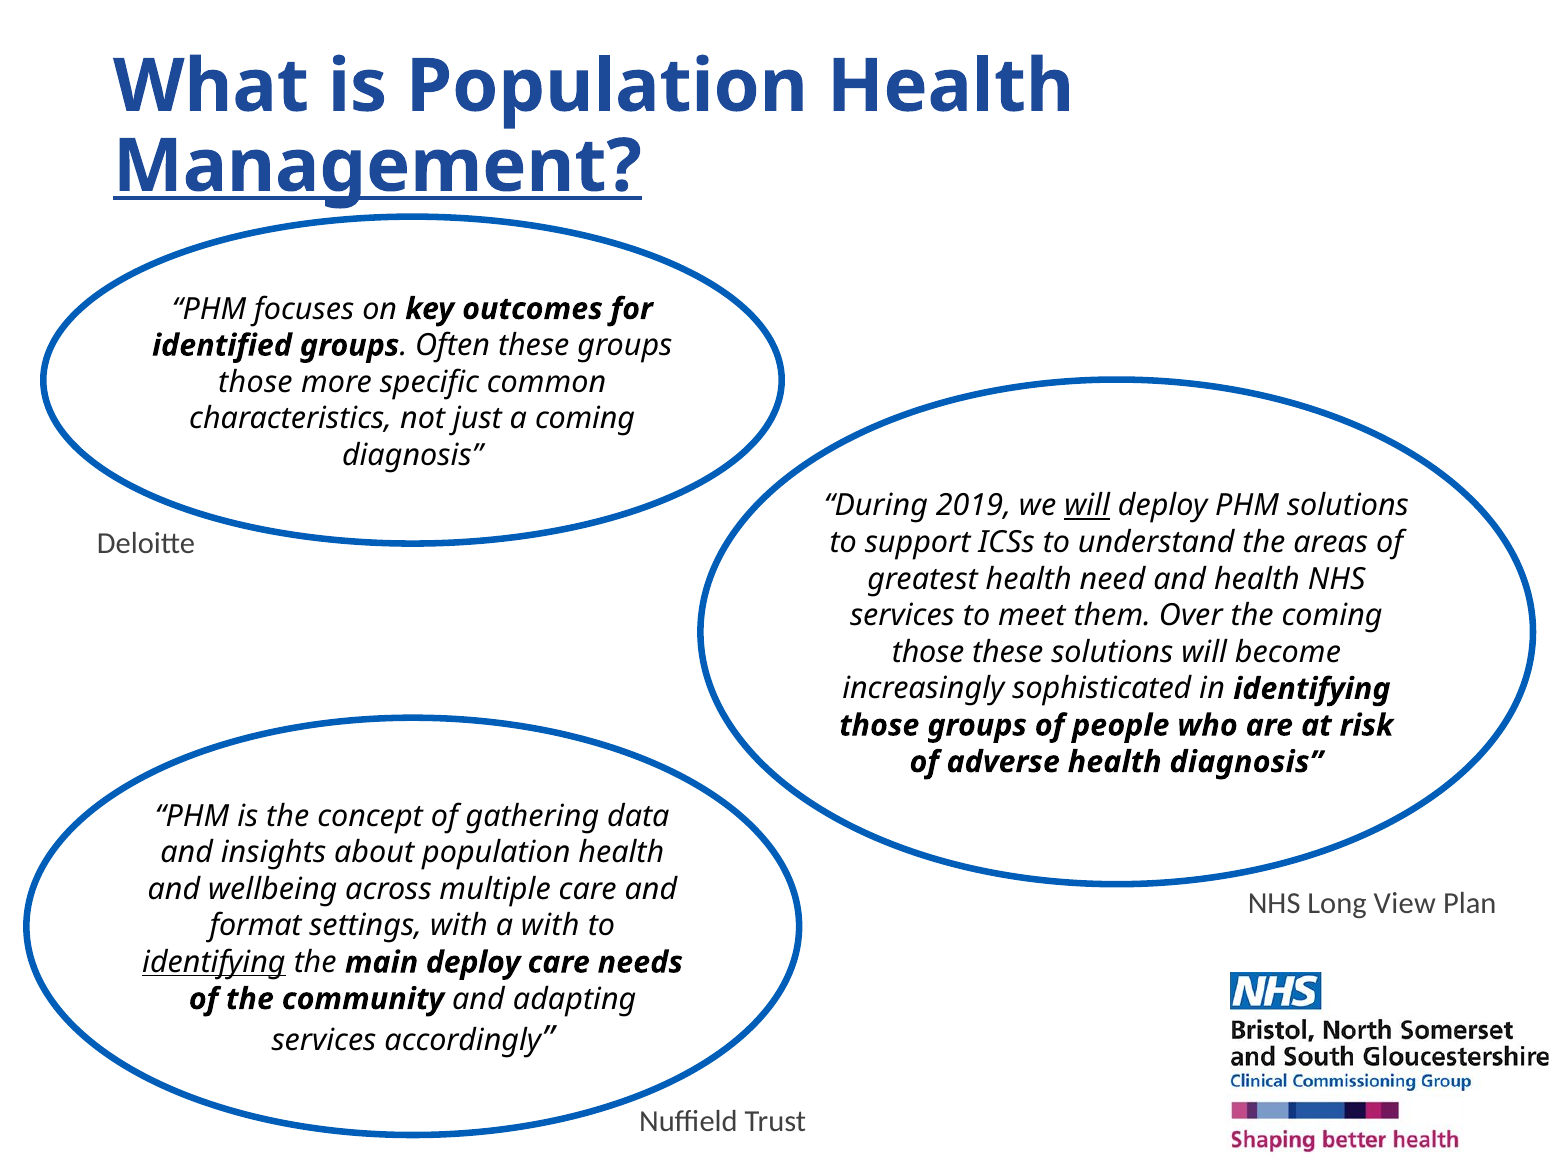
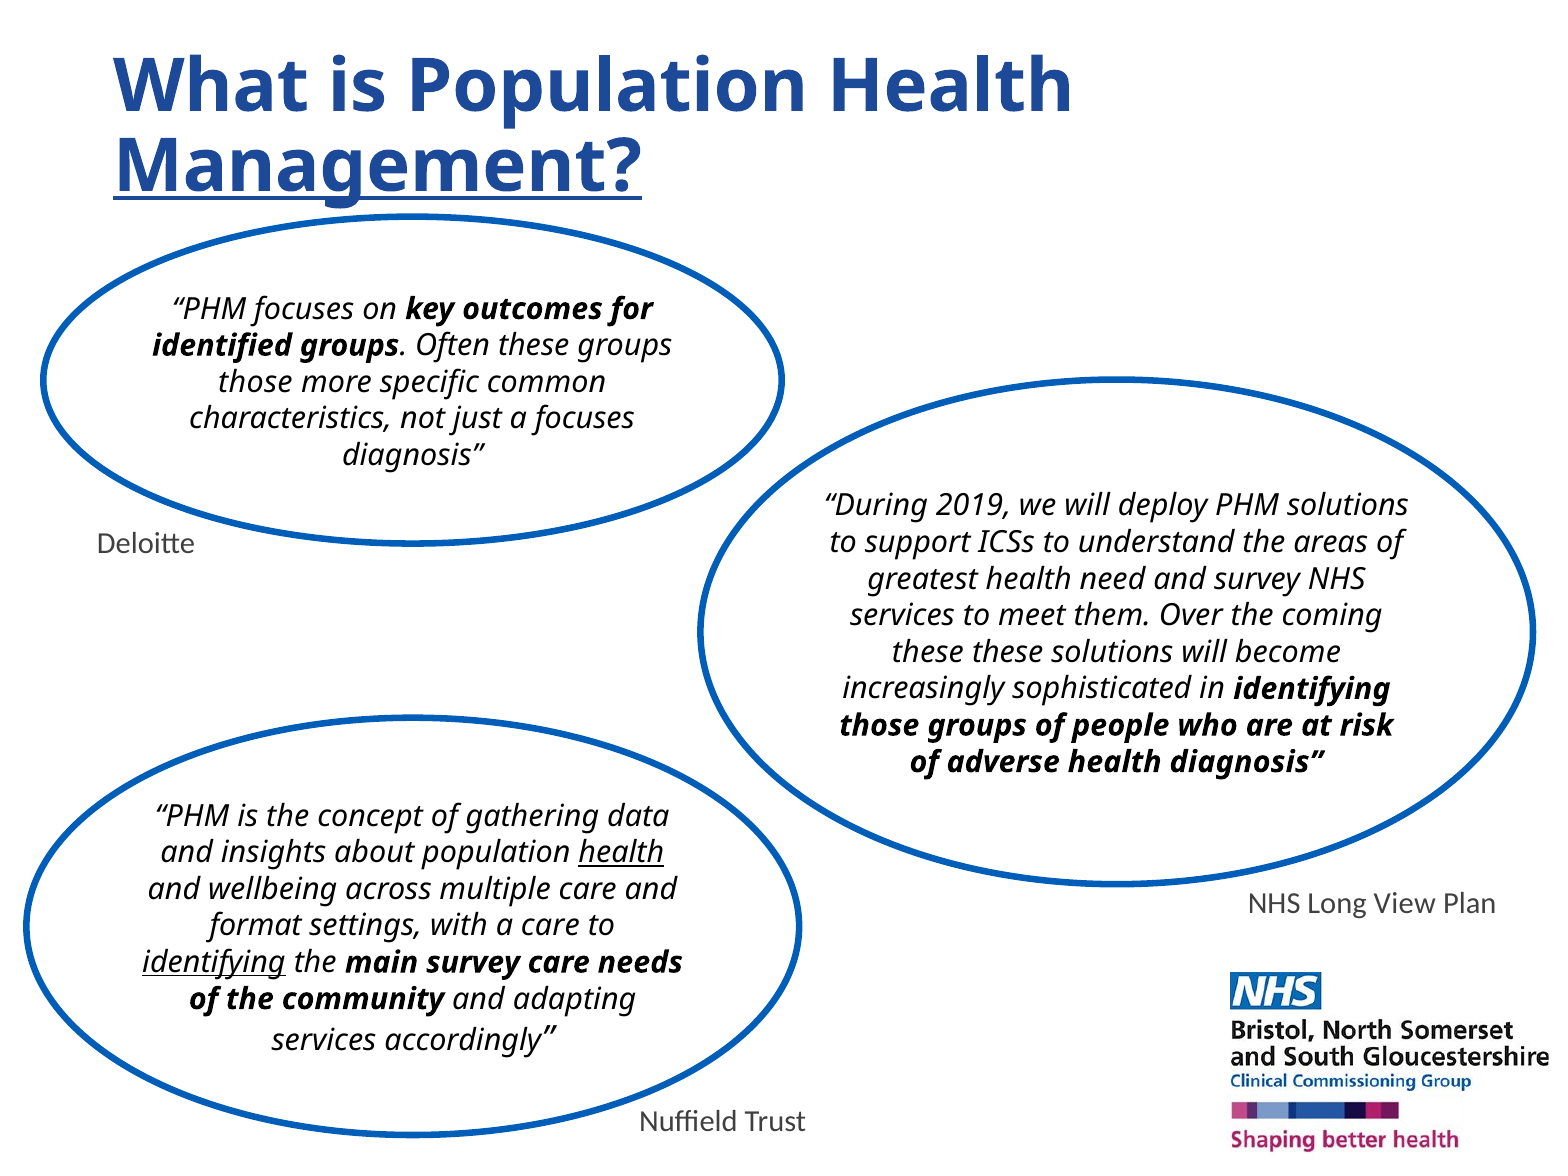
a coming: coming -> focuses (585, 419)
will underline: present -> none (1087, 506)
and health: health -> survey (1257, 579)
those: those -> these (928, 652)
health underline: none -> present (621, 853)
a with: with -> care (550, 926)
main deploy: deploy -> survey (473, 962)
